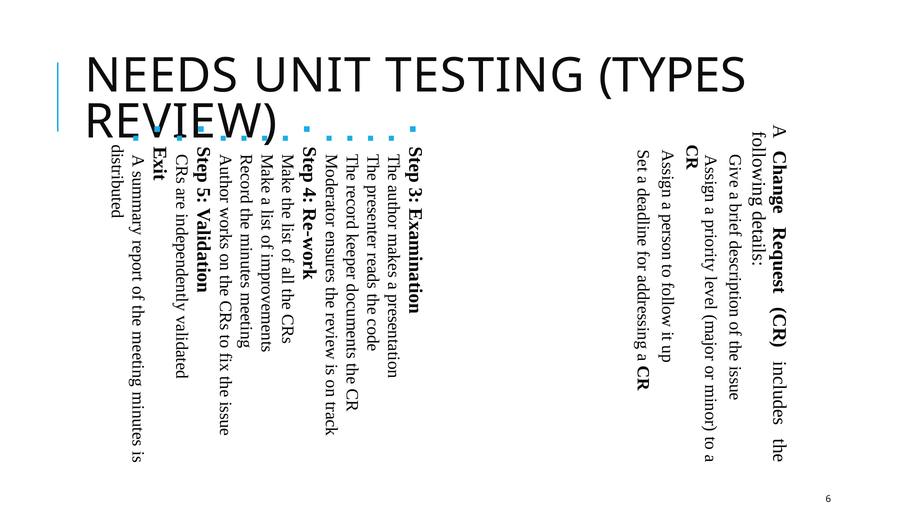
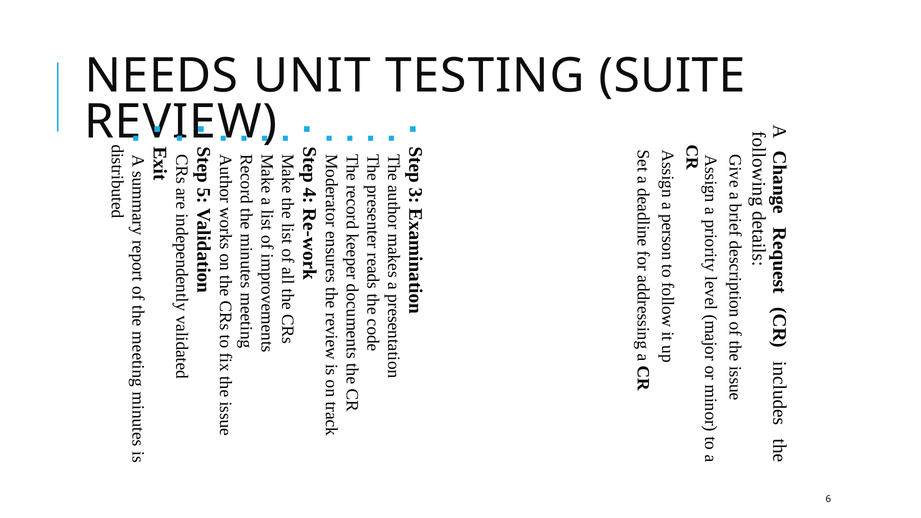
TYPES: TYPES -> SUITE (672, 76)
